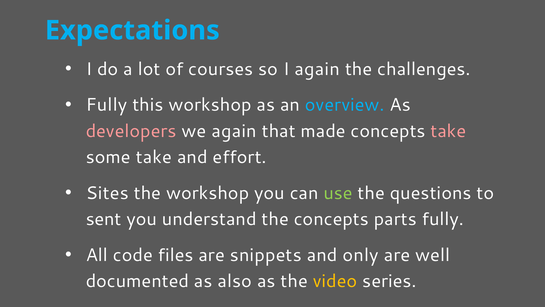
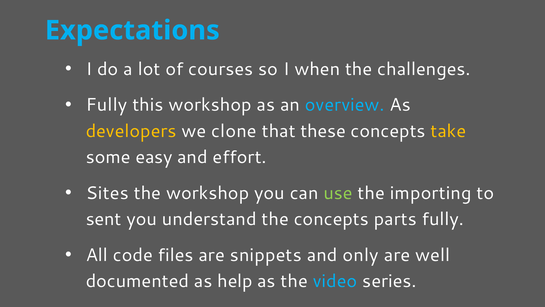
I again: again -> when (317, 69)
developers colour: pink -> yellow (131, 131)
we again: again -> clone (234, 131)
made: made -> these (323, 131)
take colour: pink -> yellow (448, 131)
some take: take -> easy (154, 157)
questions: questions -> importing (431, 193)
also: also -> help (235, 281)
video colour: yellow -> light blue (335, 281)
